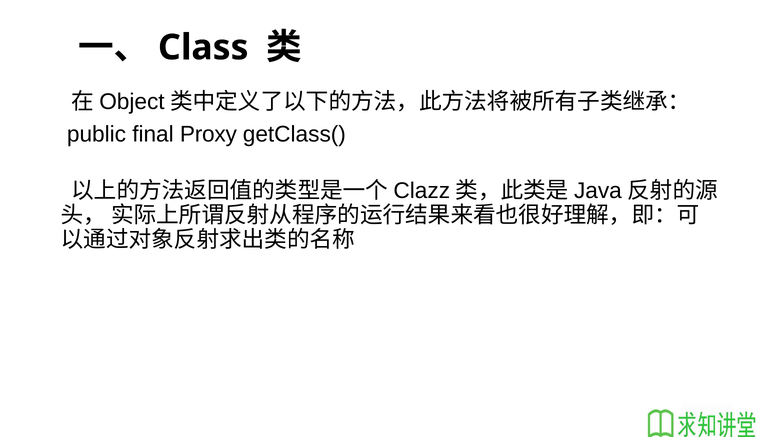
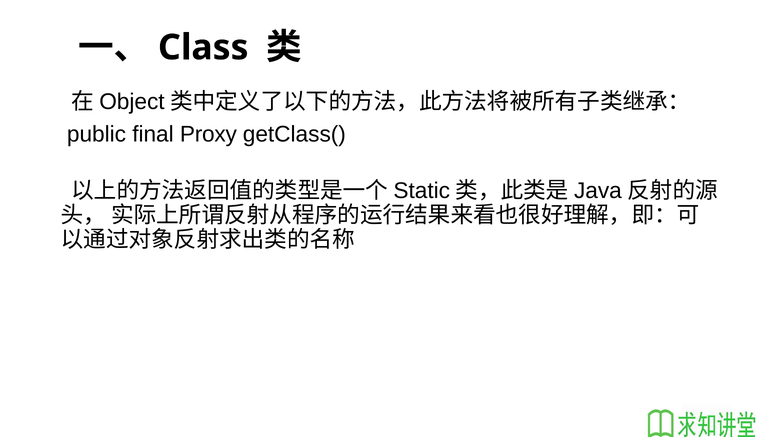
Clazz: Clazz -> Static (422, 191)
